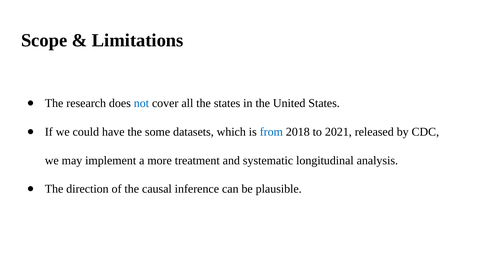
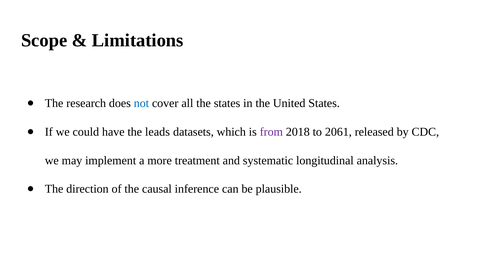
some: some -> leads (157, 132)
from colour: blue -> purple (271, 132)
2021: 2021 -> 2061 (338, 132)
